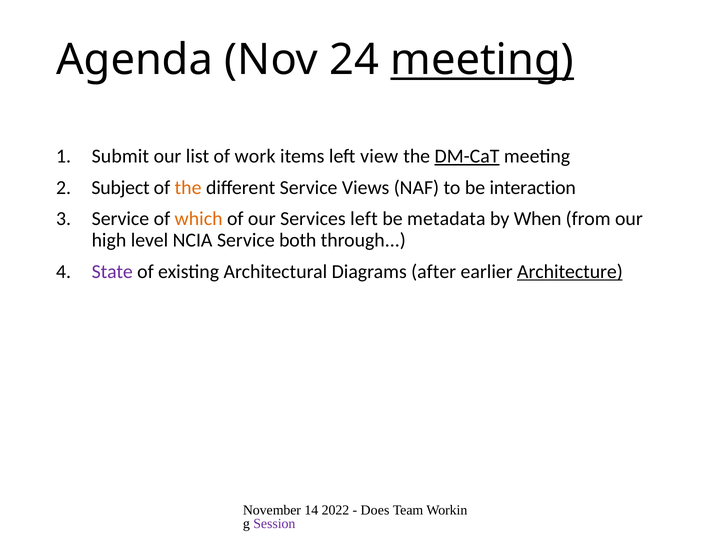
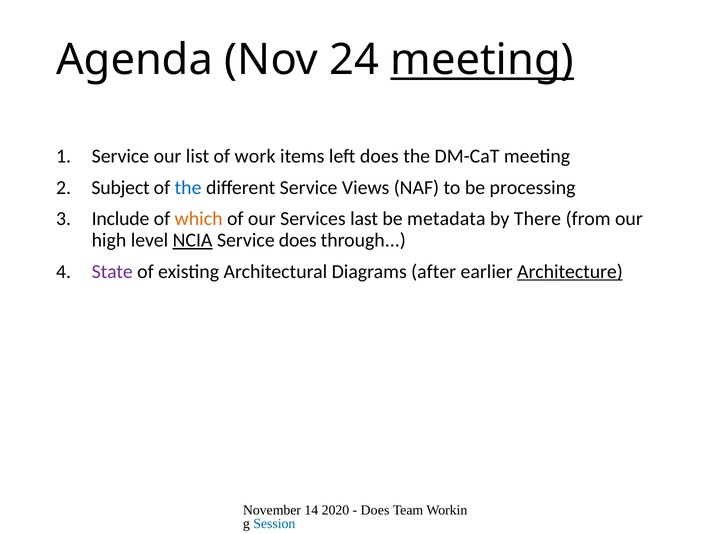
Submit: Submit -> Service (120, 156)
left view: view -> does (379, 156)
DM-CaT underline: present -> none (467, 156)
the colour: orange -> blue (188, 188)
interaction: interaction -> processing (533, 188)
Service: Service -> Include (121, 219)
Services left: left -> last (364, 219)
When: When -> There (537, 219)
NCIA underline: none -> present (193, 240)
Service both: both -> does (298, 240)
2022: 2022 -> 2020 (335, 510)
Session colour: purple -> blue (274, 524)
